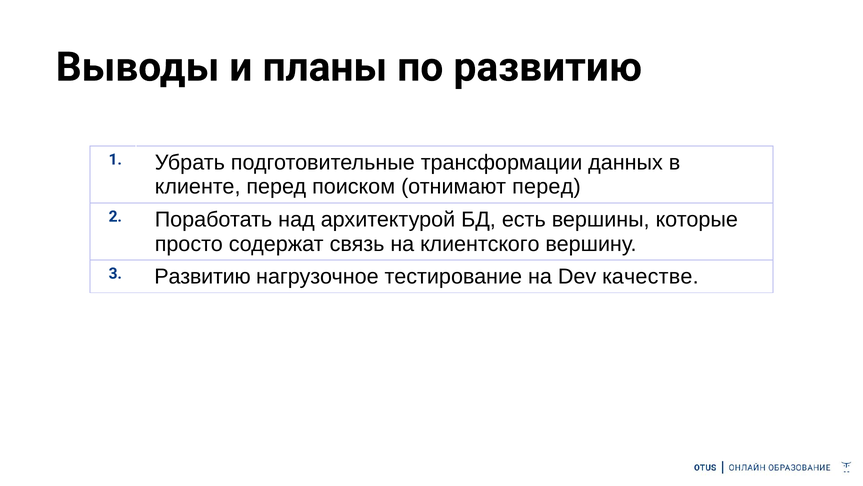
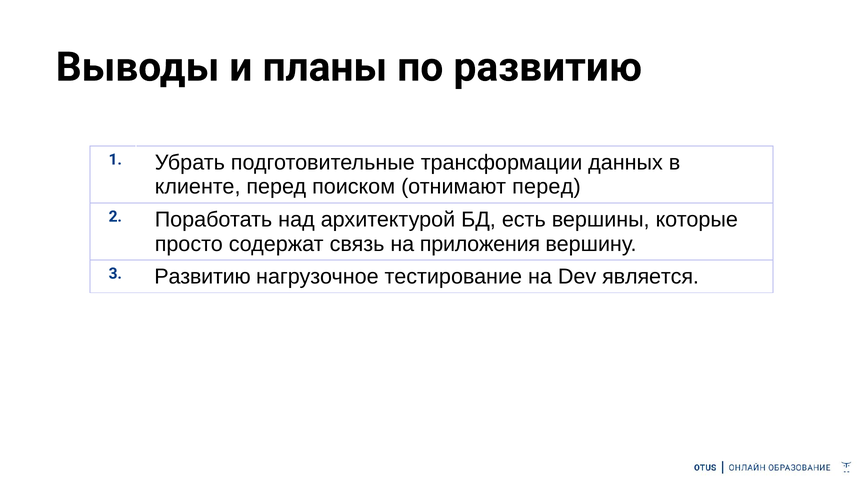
клиентского: клиентского -> приложения (480, 244)
качестве: качестве -> является (651, 276)
